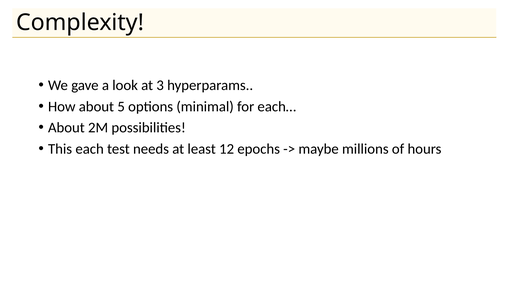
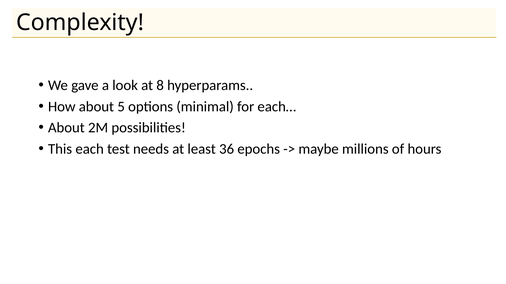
3: 3 -> 8 (160, 86)
12: 12 -> 36 (227, 149)
